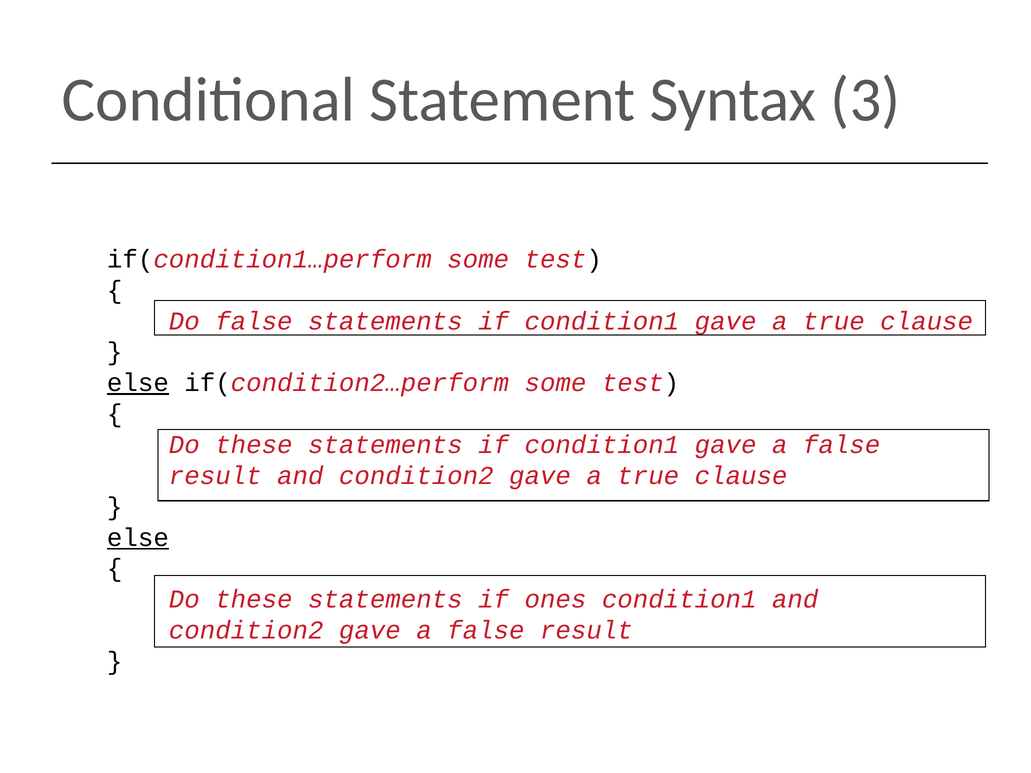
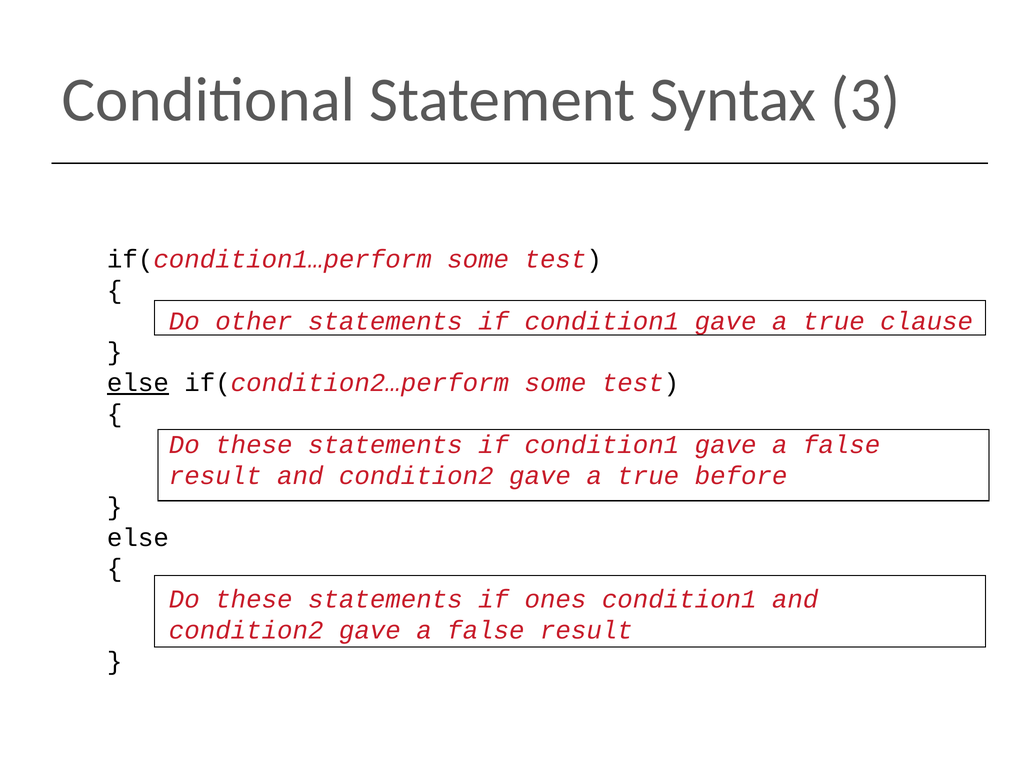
Do false: false -> other (254, 321)
clause: clause -> before (741, 476)
else underline: present -> none (138, 538)
